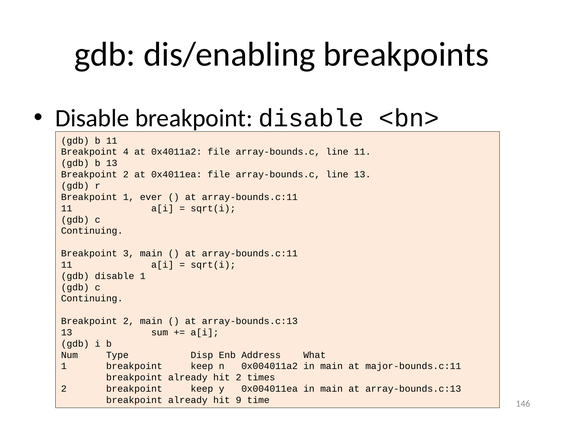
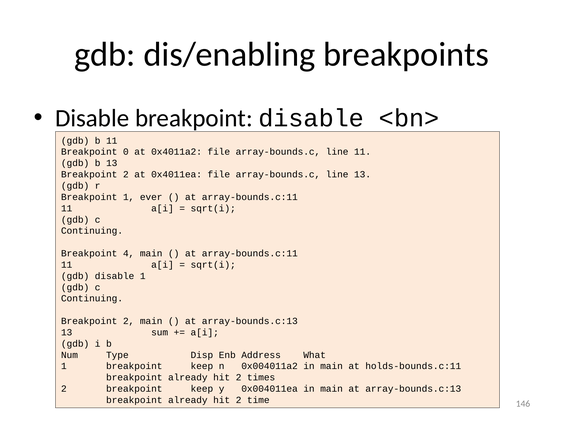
4: 4 -> 0 (126, 152)
3: 3 -> 4 (129, 253)
major-bounds.c:11: major-bounds.c:11 -> holds-bounds.c:11 (413, 366)
9: 9 -> 2 (239, 400)
